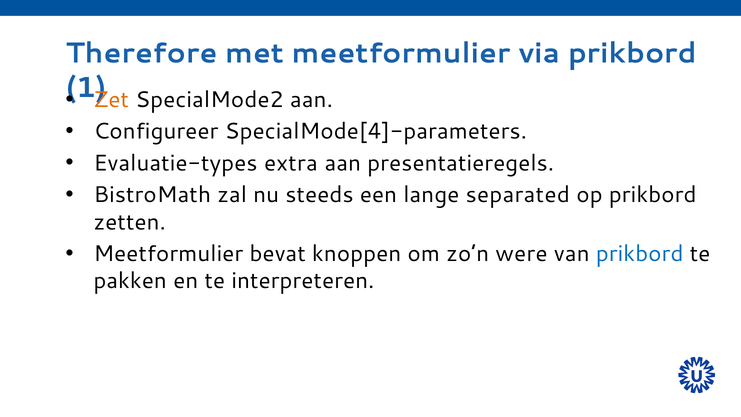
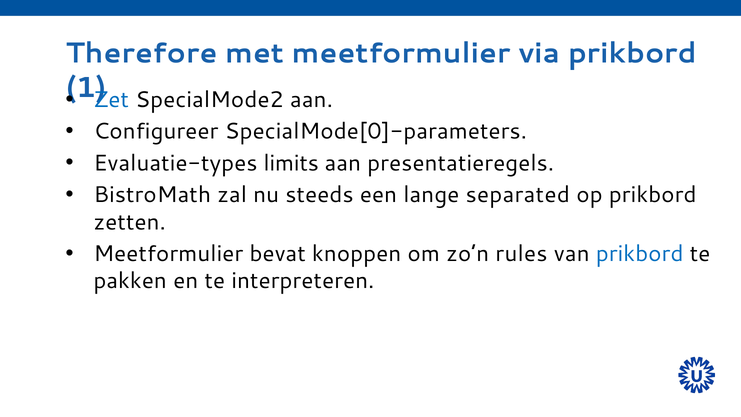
Zet colour: orange -> blue (111, 100)
SpecialMode[4]-parameters: SpecialMode[4]-parameters -> SpecialMode[0]-parameters (376, 131)
extra: extra -> limits (291, 163)
were: were -> rules (521, 254)
